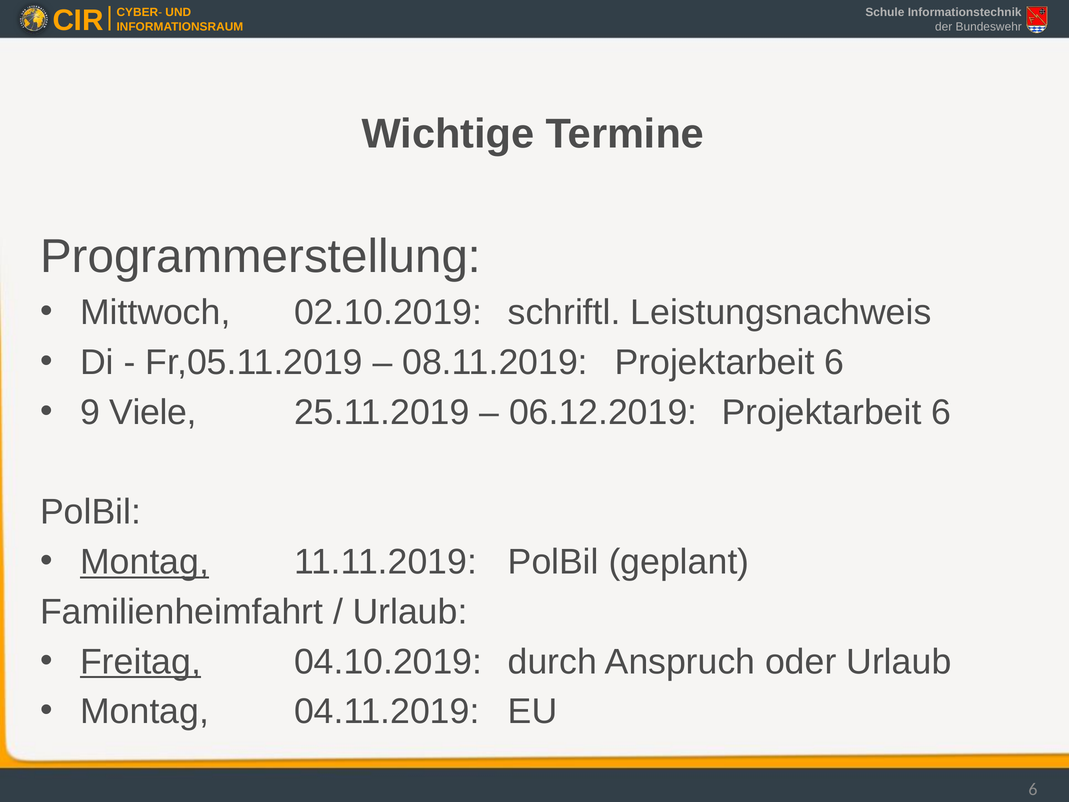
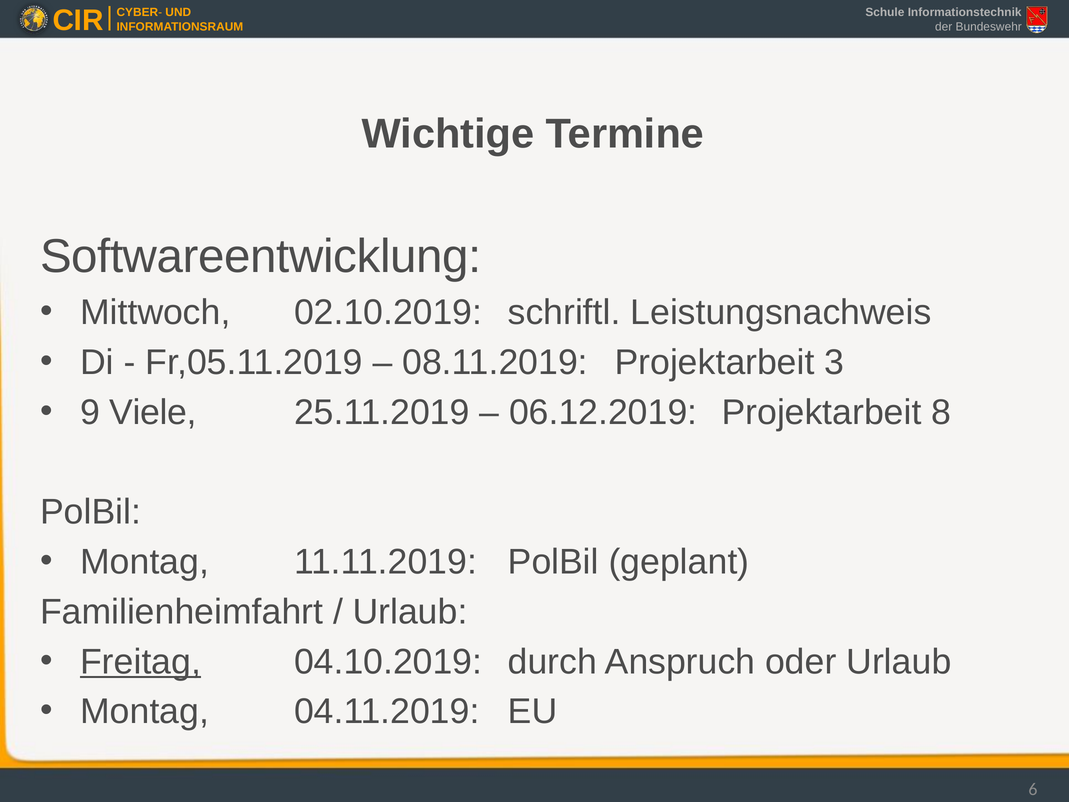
Programmerstellung: Programmerstellung -> Softwareentwicklung (261, 256)
08.11.2019 Projektarbeit 6: 6 -> 3 (834, 362)
06.12.2019 Projektarbeit 6: 6 -> 8 (941, 412)
Montag underline: present -> none (145, 562)
